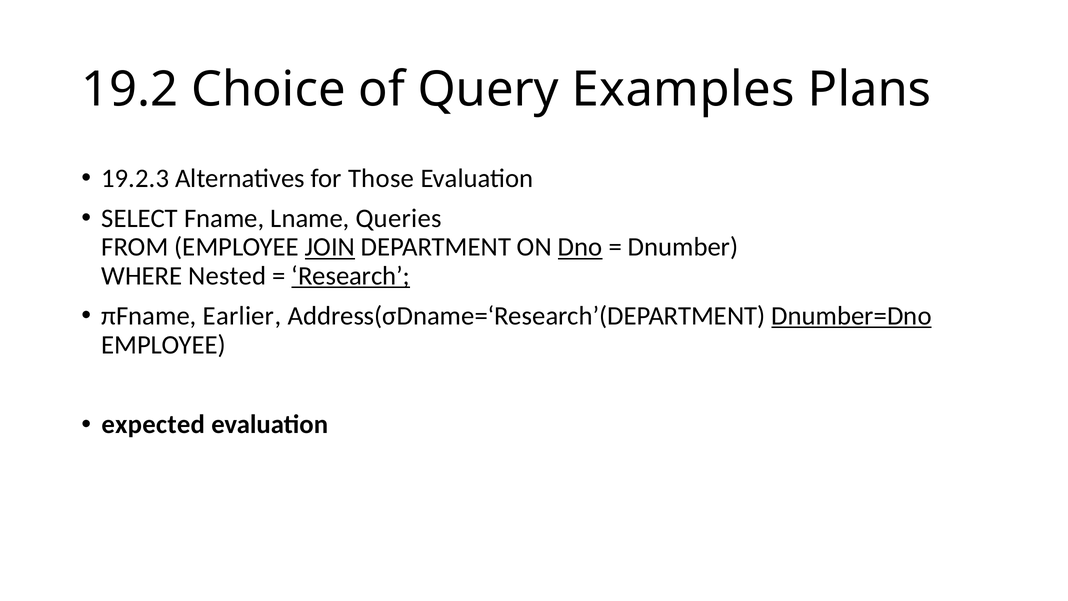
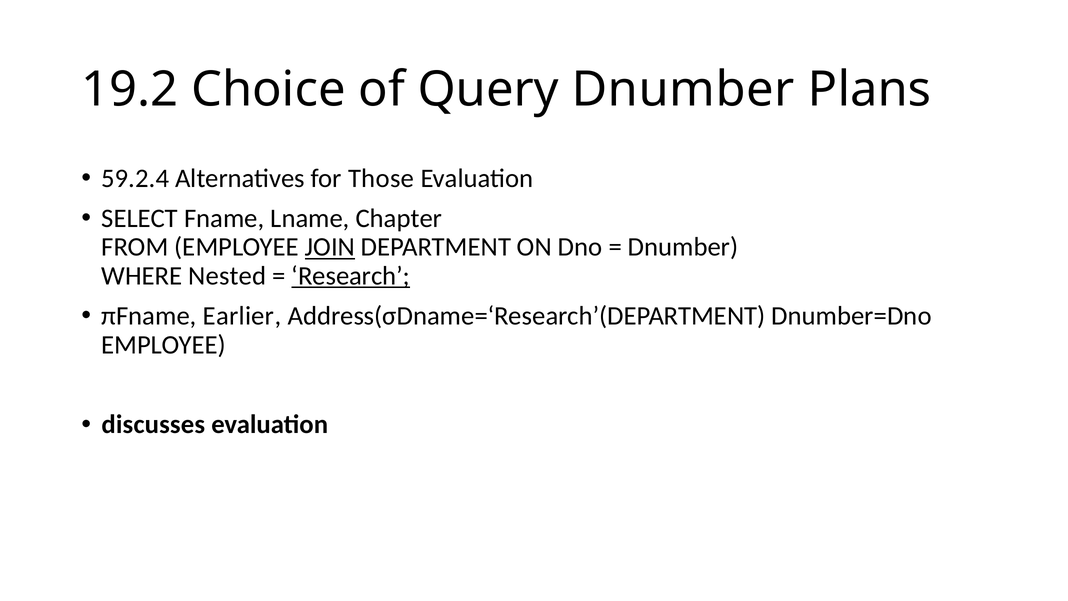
Query Examples: Examples -> Dnumber (683, 90)
19.2.3: 19.2.3 -> 59.2.4 (135, 178)
Queries: Queries -> Chapter (399, 218)
Dno underline: present -> none (580, 247)
Dnumber=Dno underline: present -> none (851, 316)
expected: expected -> discusses (153, 424)
